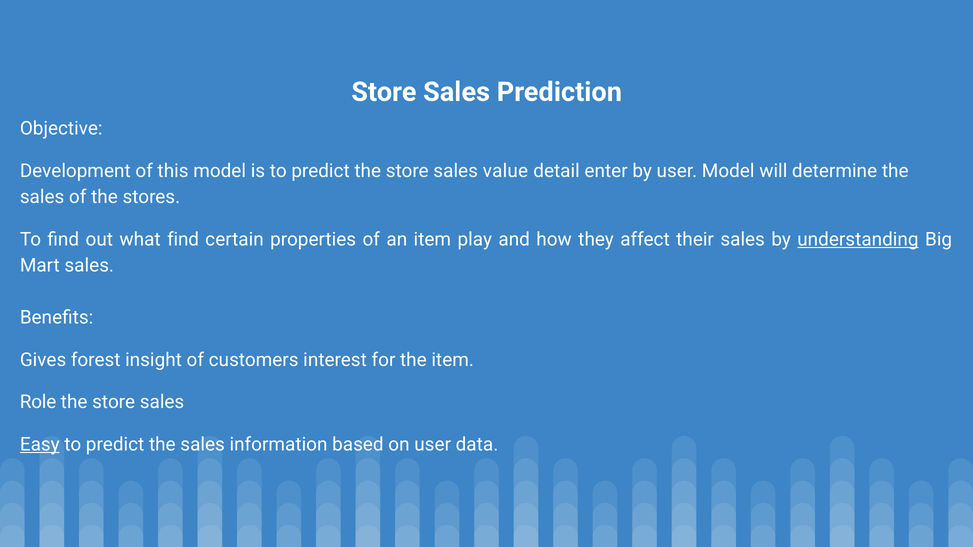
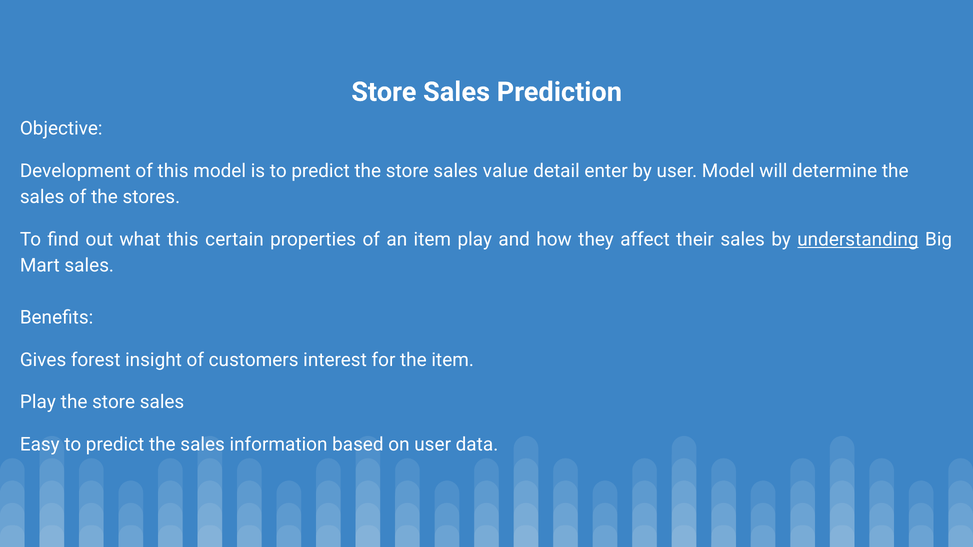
what find: find -> this (183, 239)
Role: Role -> Play (38, 402)
Easy underline: present -> none (40, 445)
